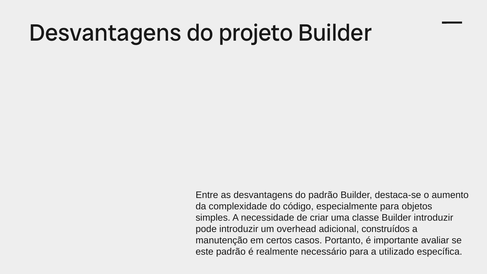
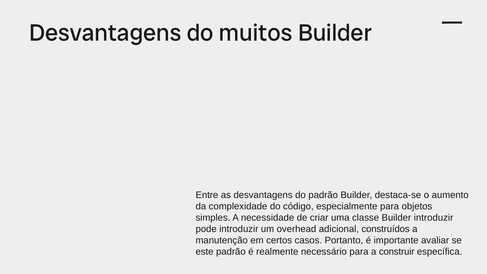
projeto: projeto -> muitos (256, 33)
utilizado: utilizado -> construir (397, 252)
